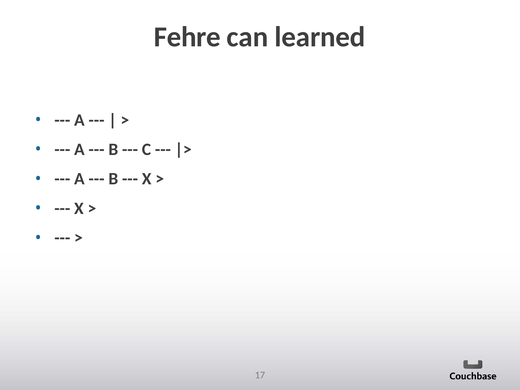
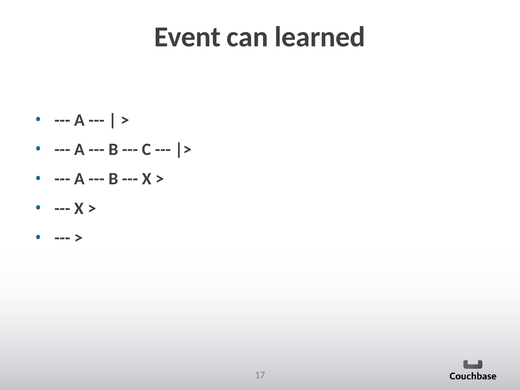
Fehre: Fehre -> Event (187, 37)
